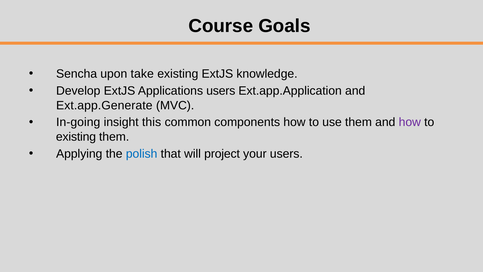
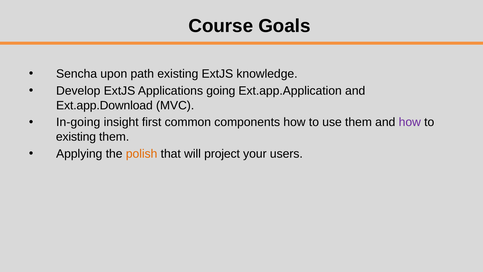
take: take -> path (142, 74)
Applications users: users -> going (221, 91)
Ext.app.Generate: Ext.app.Generate -> Ext.app.Download (104, 105)
this: this -> first (152, 122)
polish colour: blue -> orange (142, 154)
